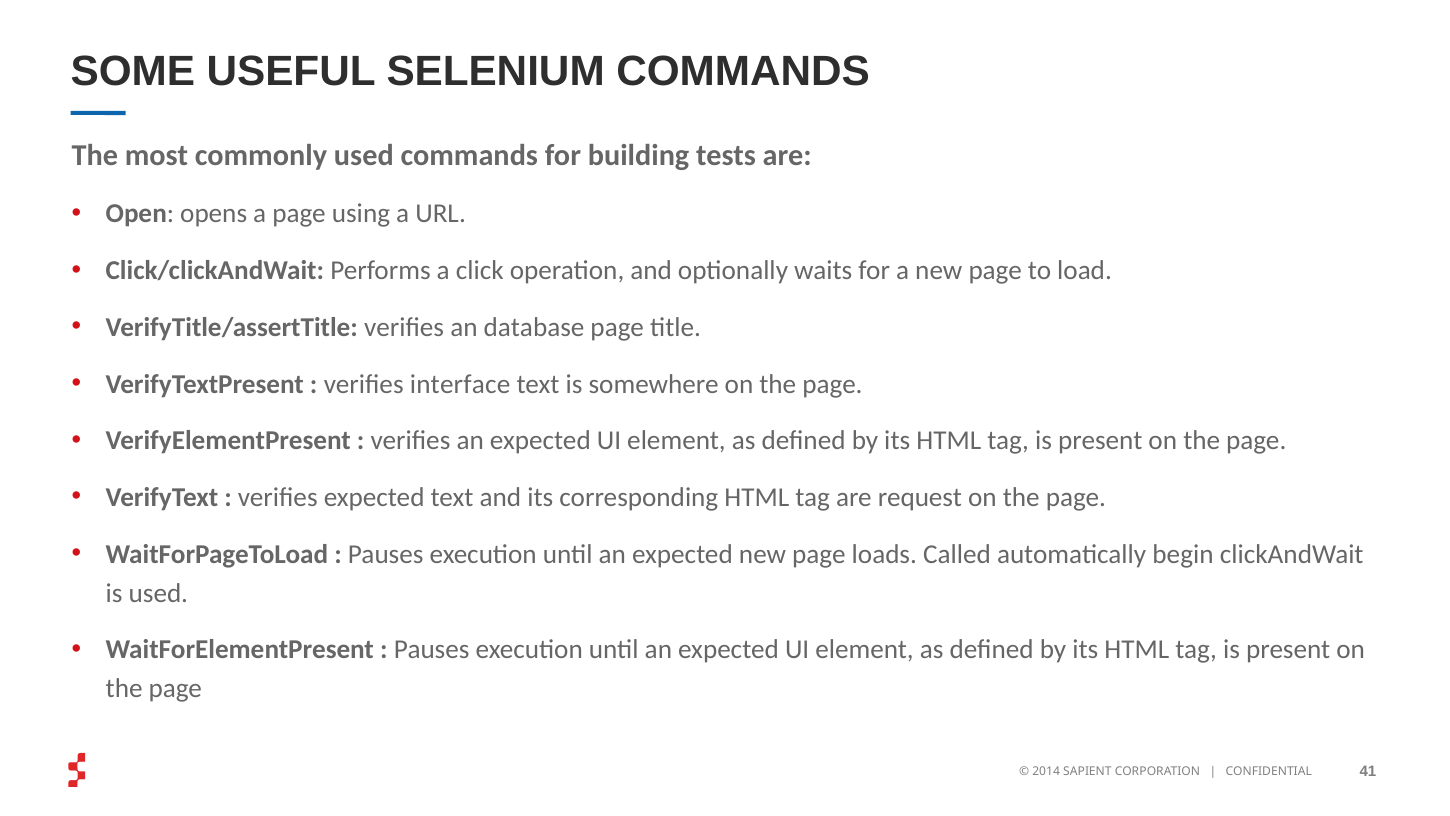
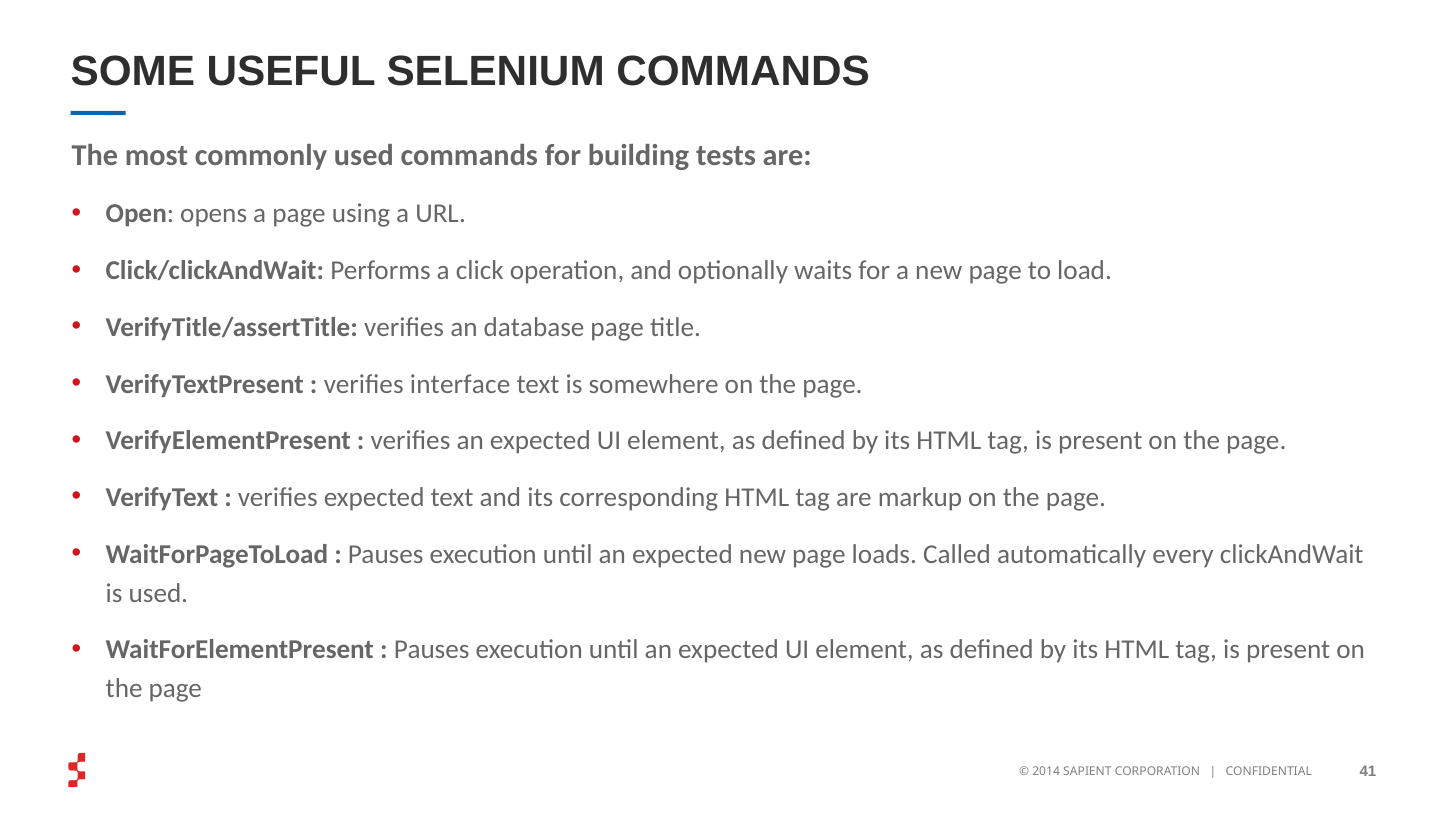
request: request -> markup (920, 497)
begin: begin -> every (1183, 554)
